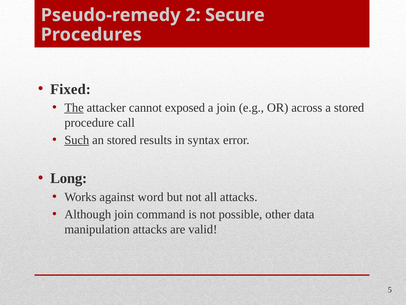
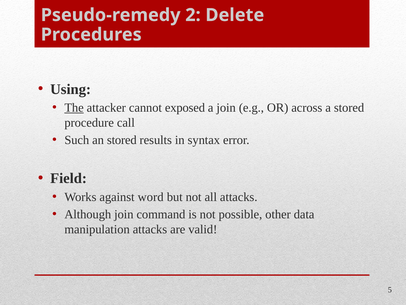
Secure: Secure -> Delete (235, 15)
Fixed: Fixed -> Using (71, 89)
Such underline: present -> none (77, 140)
Long: Long -> Field (69, 178)
